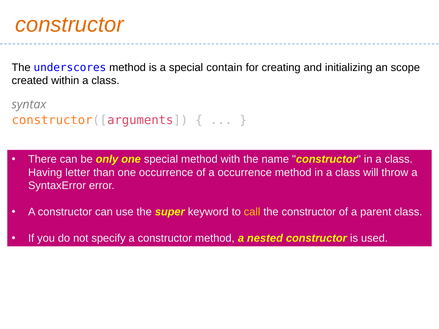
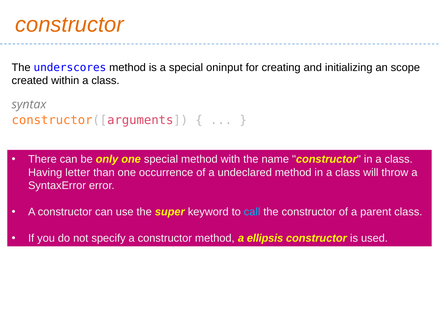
contain: contain -> oninput (224, 68)
a occurrence: occurrence -> undeclared (245, 173)
call colour: yellow -> light blue (252, 212)
nested: nested -> ellipsis (265, 239)
